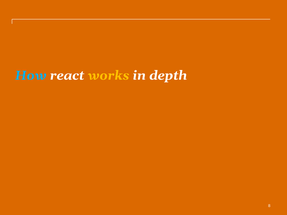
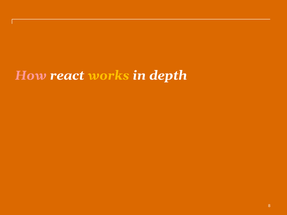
How colour: light blue -> pink (31, 76)
